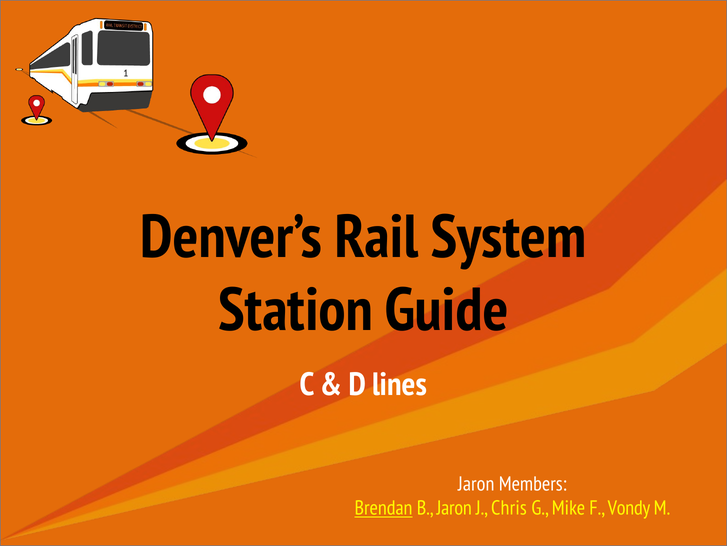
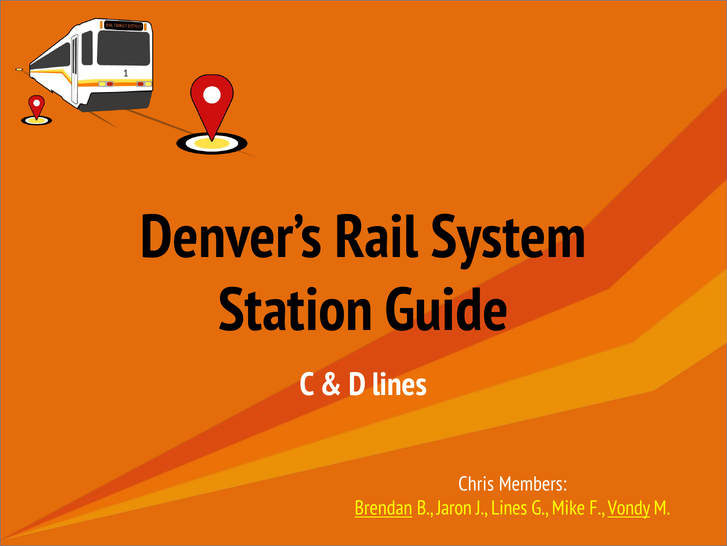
Jaron: Jaron -> Chris (476, 483)
J Chris: Chris -> Lines (509, 508)
Vondy underline: none -> present (629, 508)
